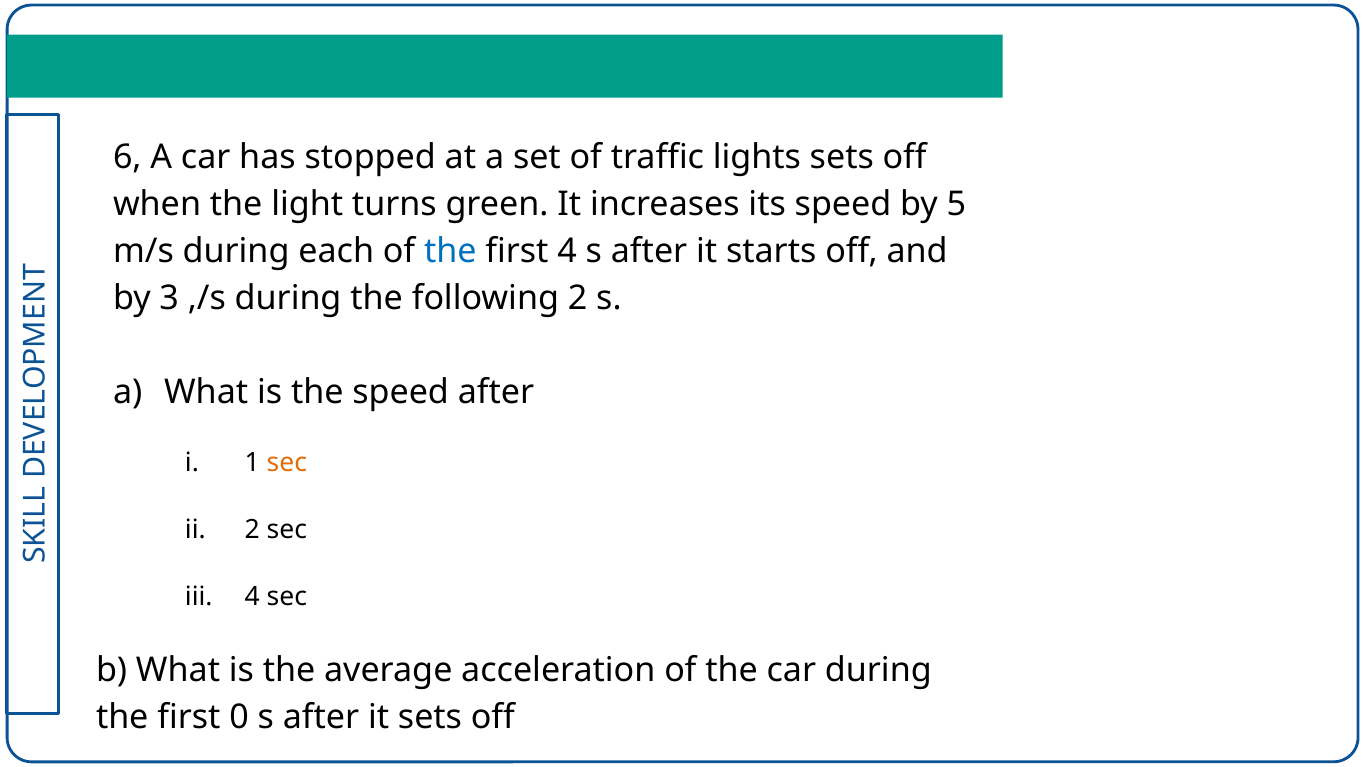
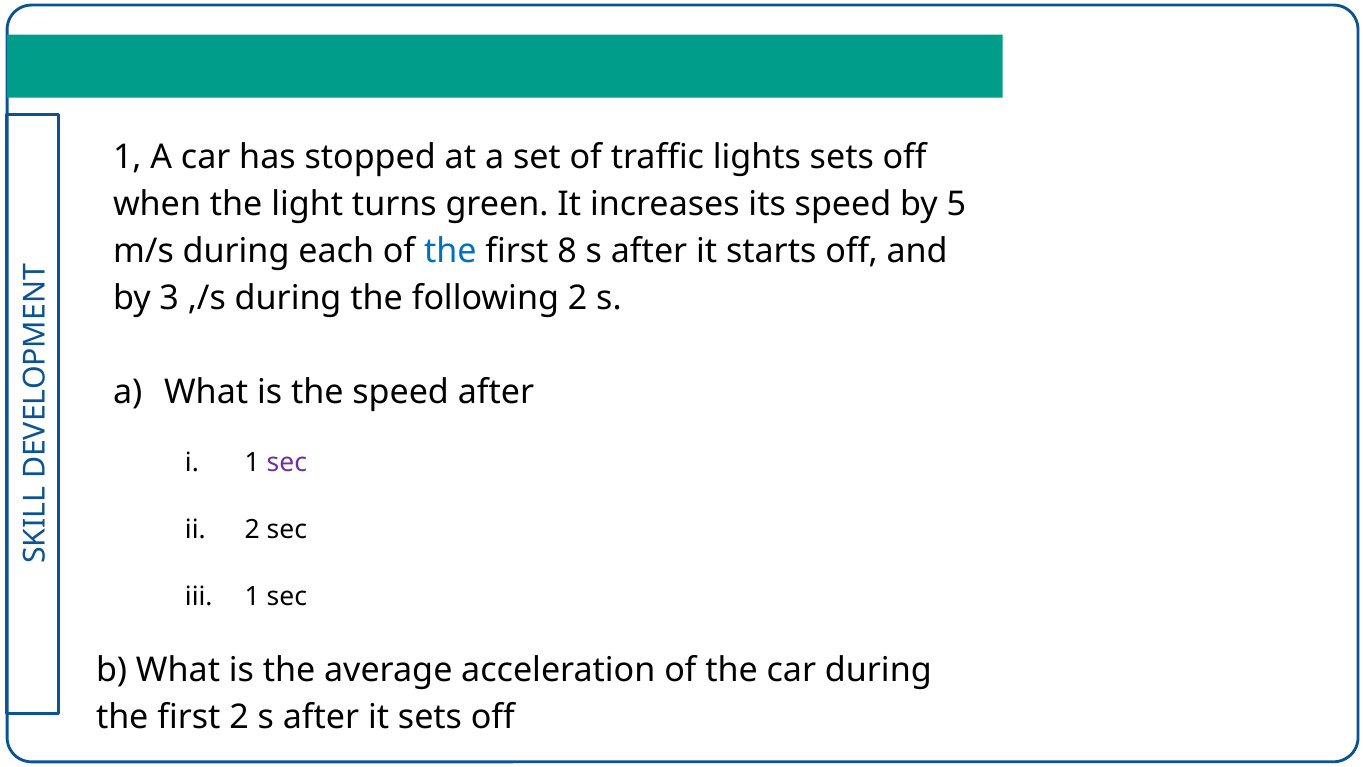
6: 6 -> 1 (127, 157)
first 4: 4 -> 8 (567, 251)
sec colour: orange -> purple (287, 463)
4: 4 -> 1 (252, 596)
first 0: 0 -> 2 (239, 717)
